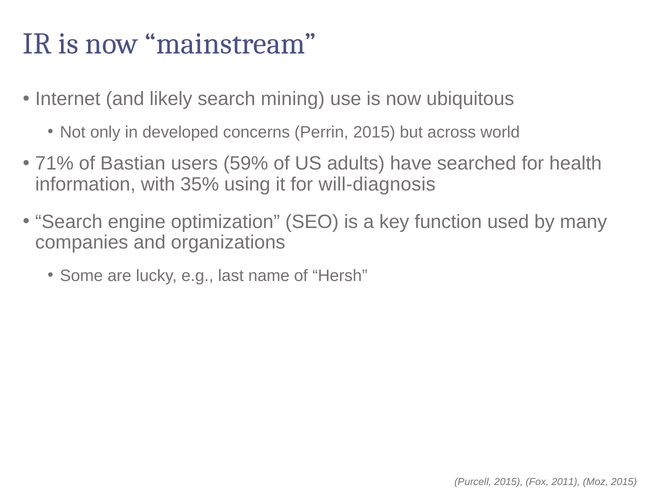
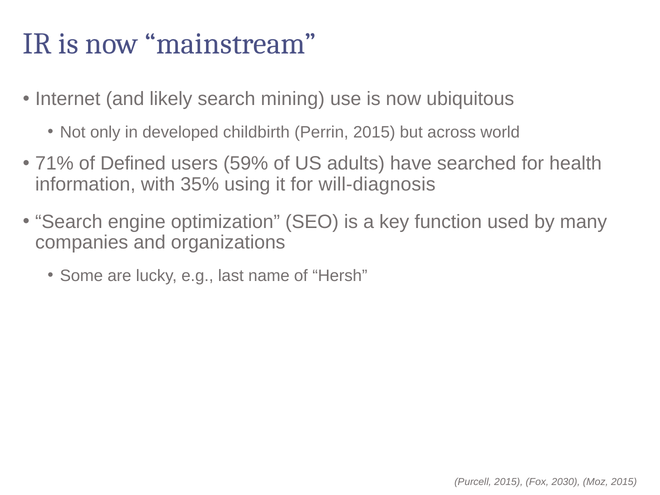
concerns: concerns -> childbirth (256, 132)
Bastian: Bastian -> Defined (133, 164)
2011: 2011 -> 2030 (566, 482)
